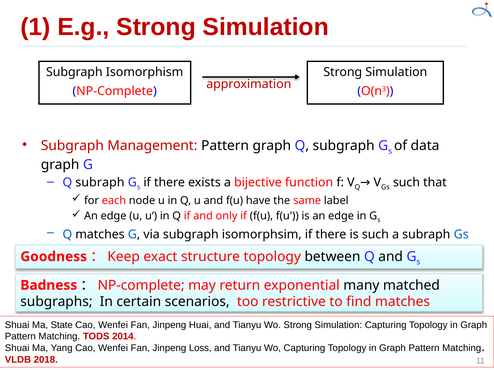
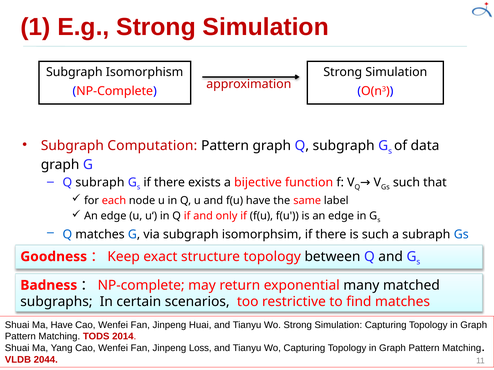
Management: Management -> Computation (152, 146)
Ma State: State -> Have (62, 325)
2018: 2018 -> 2044 (46, 360)
